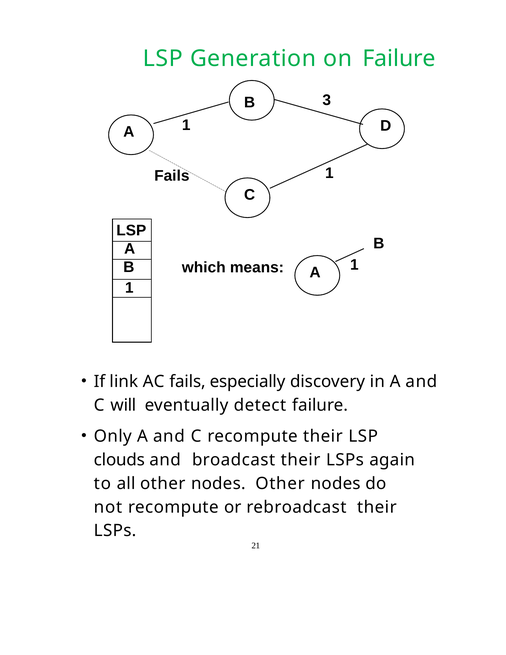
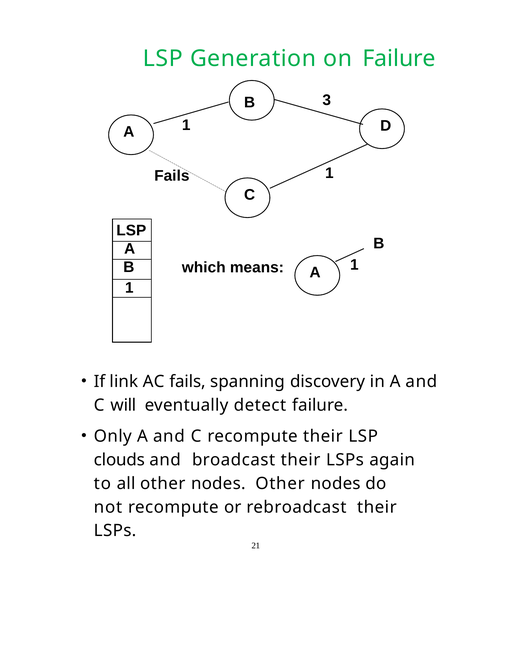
especially: especially -> spanning (248, 382)
